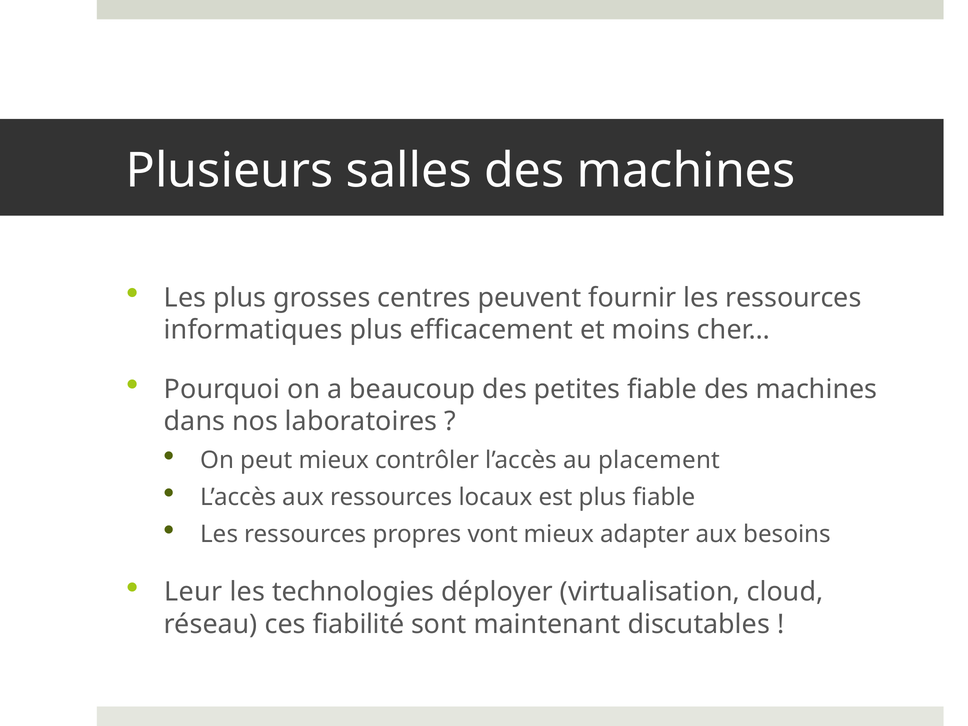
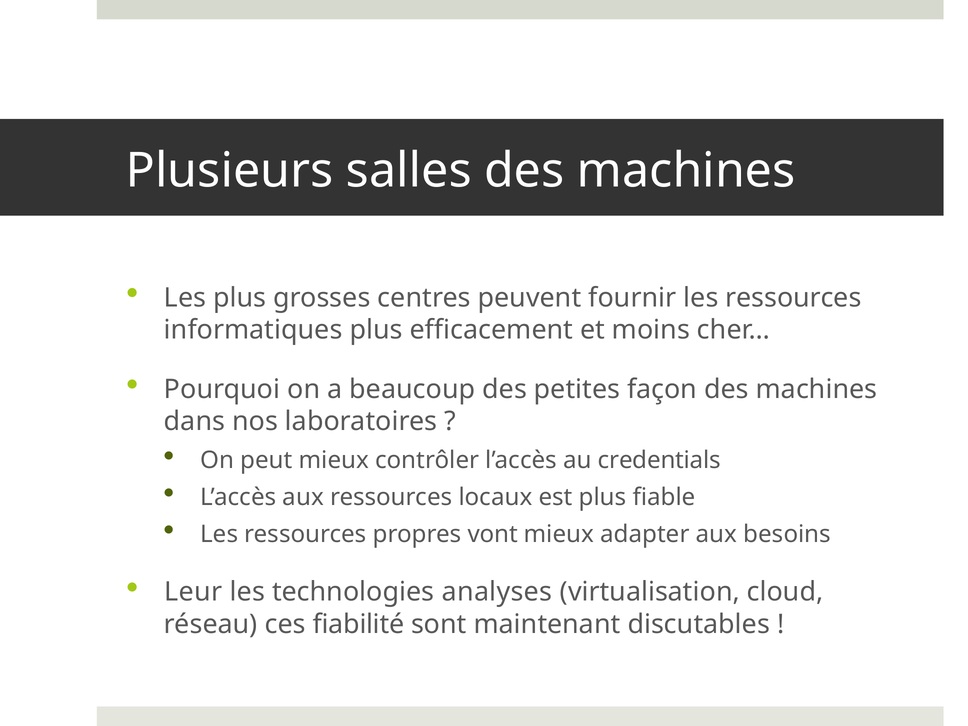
petites fiable: fiable -> façon (662, 389)
placement: placement -> credentials (659, 460)
déployer: déployer -> analyses (497, 592)
